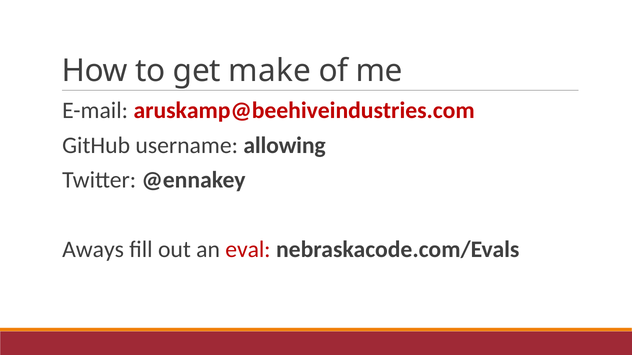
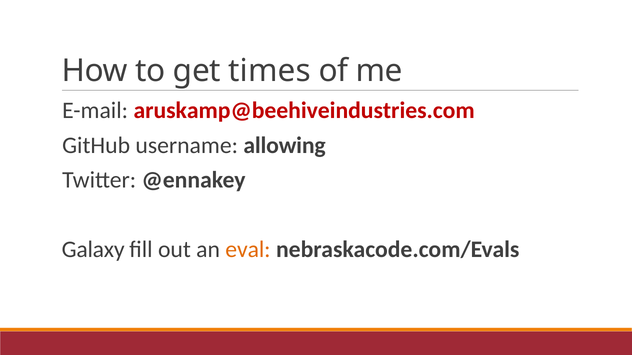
make: make -> times (270, 71)
Aways: Aways -> Galaxy (93, 250)
eval colour: red -> orange (248, 250)
